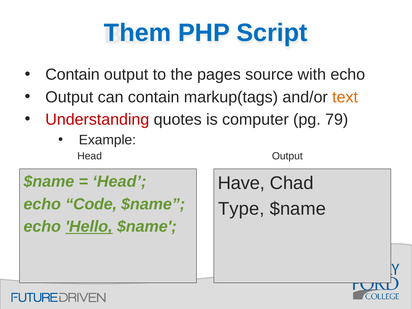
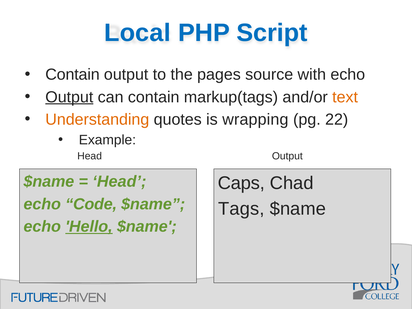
Them: Them -> Local (137, 33)
Output underline: none -> present (69, 97)
Understanding colour: red -> orange (97, 119)
computer: computer -> wrapping (255, 119)
79: 79 -> 22 (337, 119)
Have: Have -> Caps (241, 183)
Type: Type -> Tags (241, 209)
